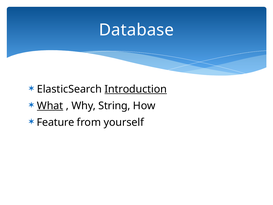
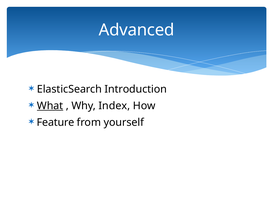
Database: Database -> Advanced (137, 30)
Introduction underline: present -> none (136, 89)
String: String -> Index (114, 106)
